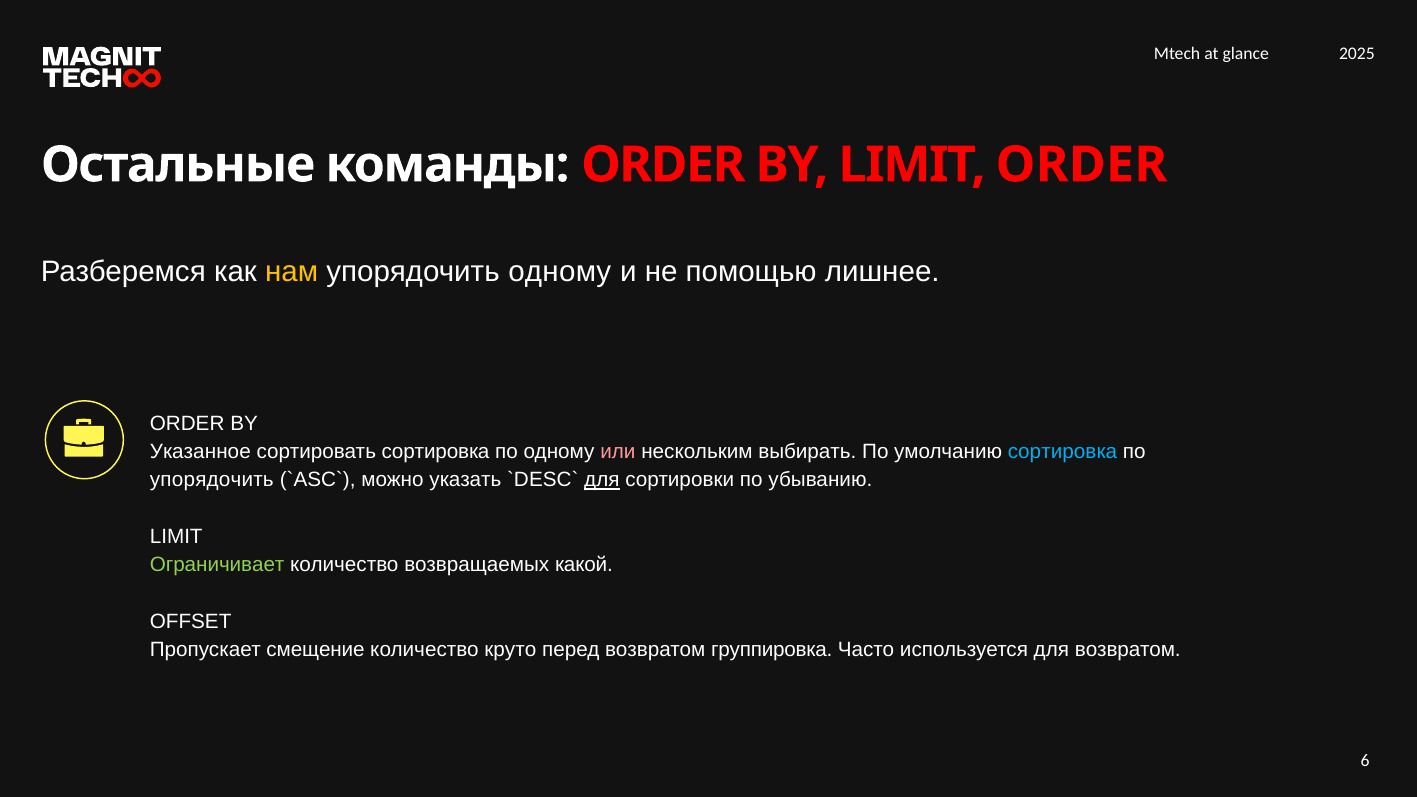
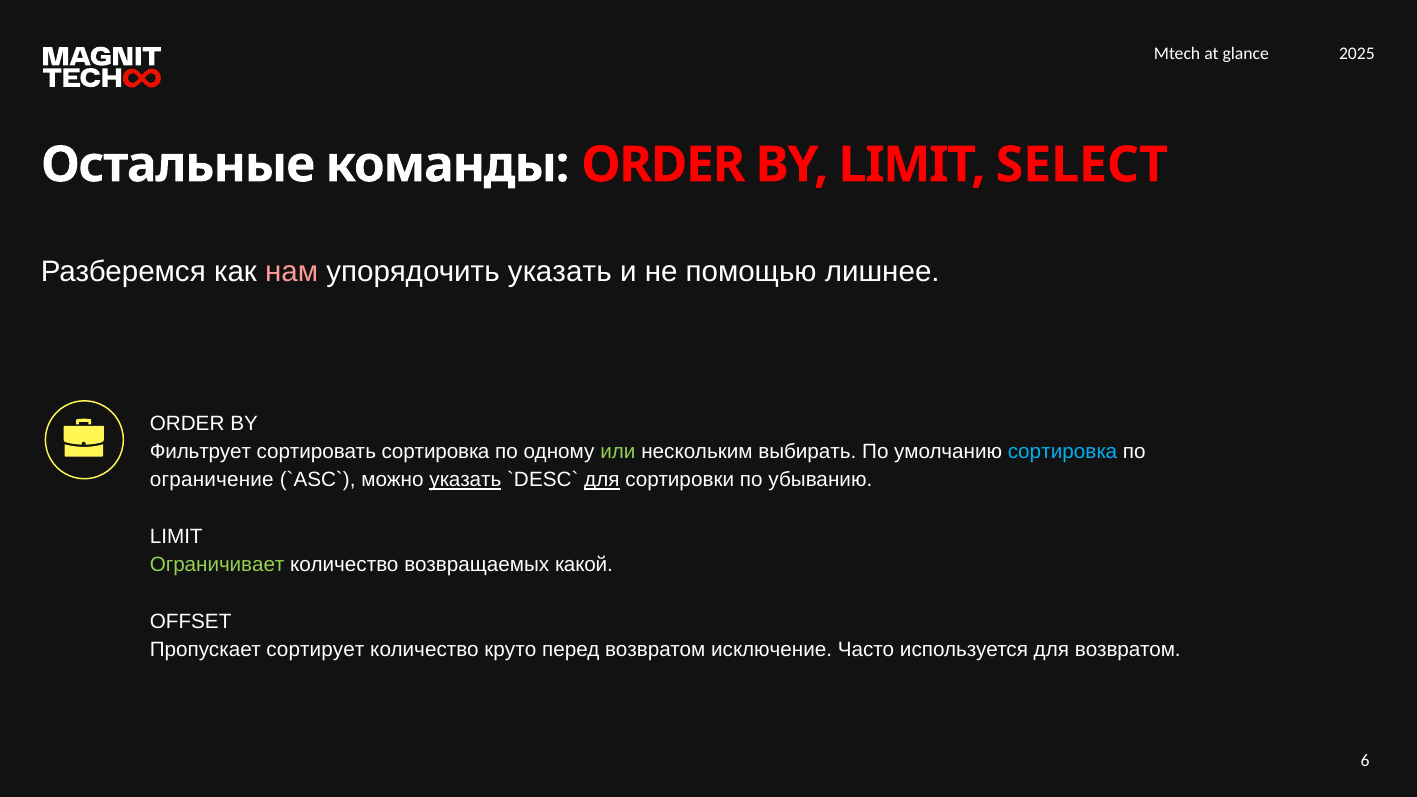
LIMIT ORDER: ORDER -> SELECT (1082, 165)
нам colour: yellow -> pink (292, 272)
упорядочить одному: одному -> указать (560, 272)
Указанное: Указанное -> Фильтрует (200, 452)
или colour: pink -> light green (618, 452)
упорядочить: упорядочить -> ограничение (212, 480)
указать underline: none -> present (465, 480)
смещение: смещение -> сортирует (315, 650)
группировка: группировка -> исключение (772, 650)
